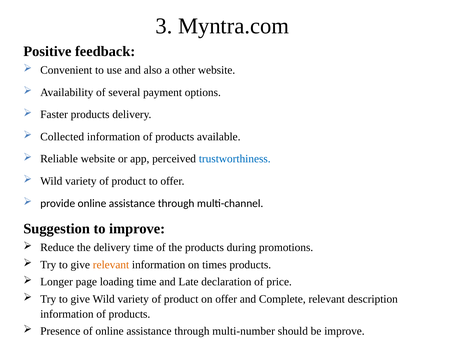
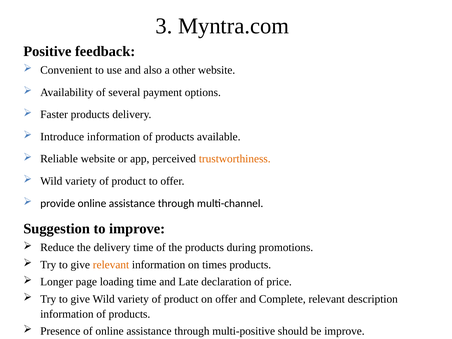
Collected: Collected -> Introduce (62, 137)
trustworthiness colour: blue -> orange (235, 159)
multi-number: multi-number -> multi-positive (244, 331)
